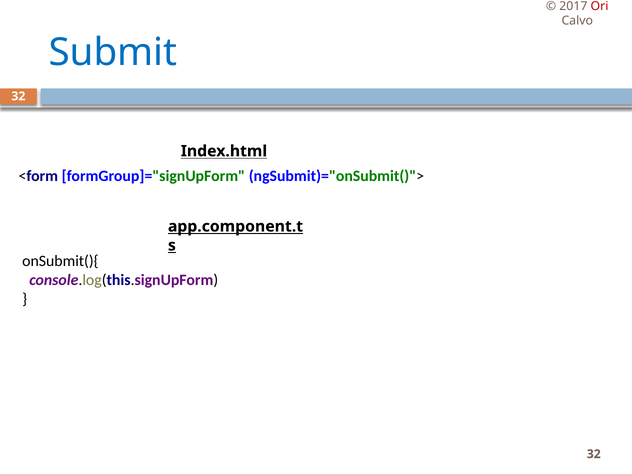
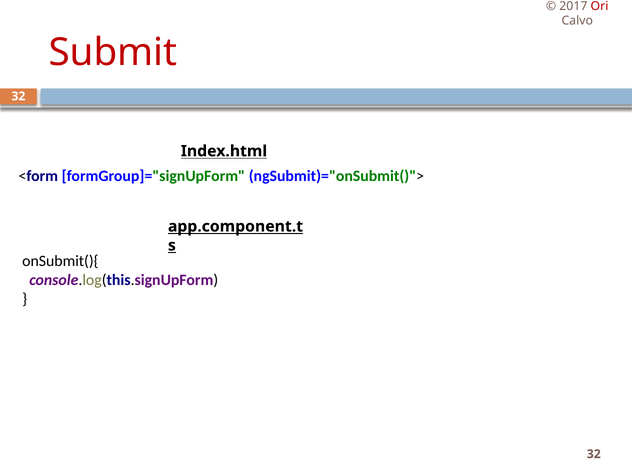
Submit colour: blue -> red (113, 53)
